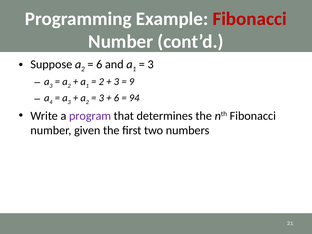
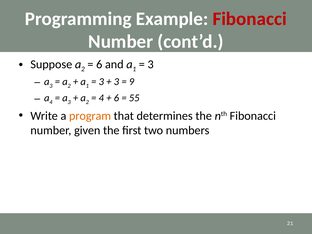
2: 2 -> 3 (101, 82)
3: 3 -> 4 (101, 98)
94: 94 -> 55 (134, 98)
program colour: purple -> orange (90, 116)
